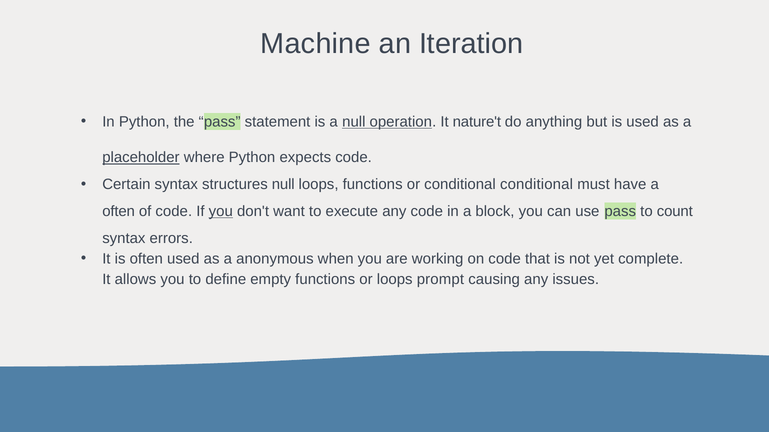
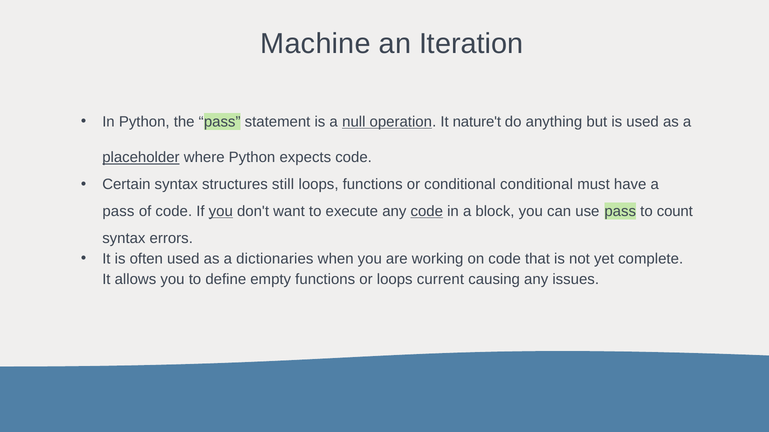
structures null: null -> still (283, 185)
often: often -> pass (118, 212)
code underline: none -> present (427, 212)
anonymous: anonymous -> dictionaries (275, 259)
prompt: prompt -> current (440, 280)
